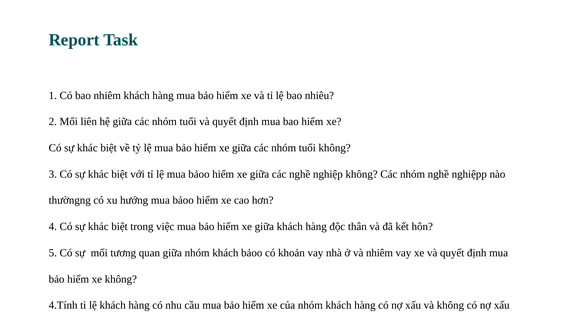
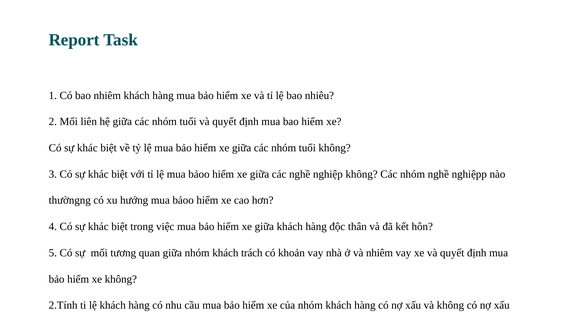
khách bảoo: bảoo -> trách (252, 253)
4.Tính: 4.Tính -> 2.Tính (63, 305)
